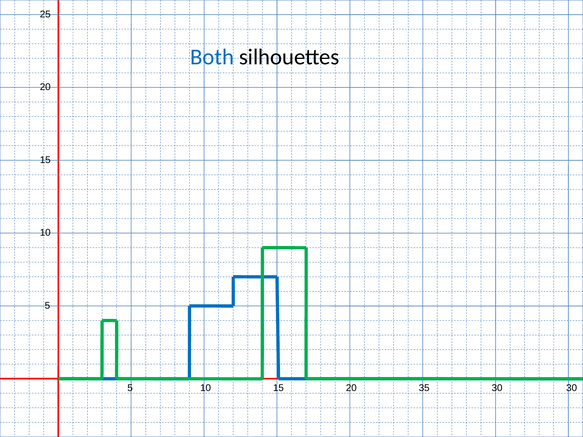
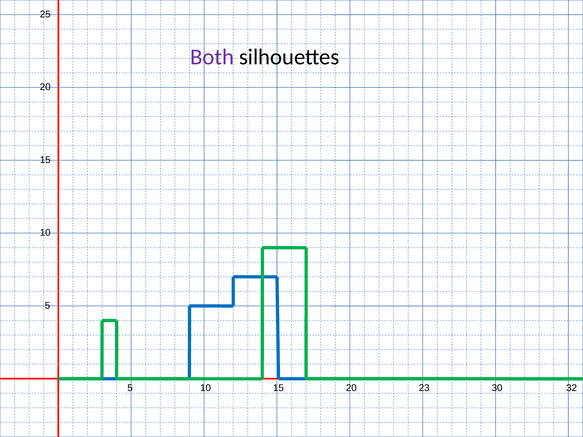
Both colour: blue -> purple (212, 57)
35: 35 -> 23 (424, 388)
30 30: 30 -> 32 (572, 388)
